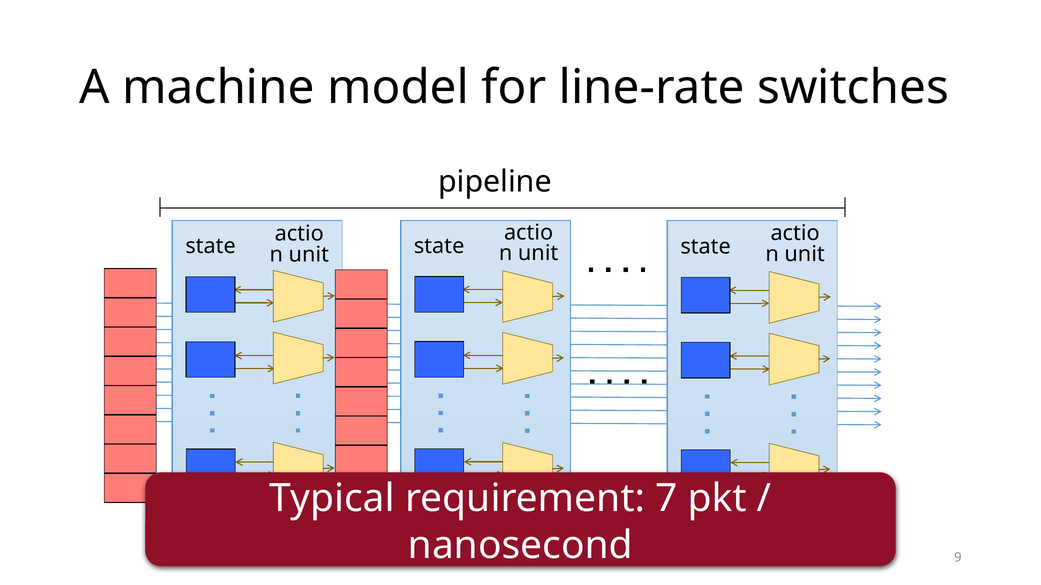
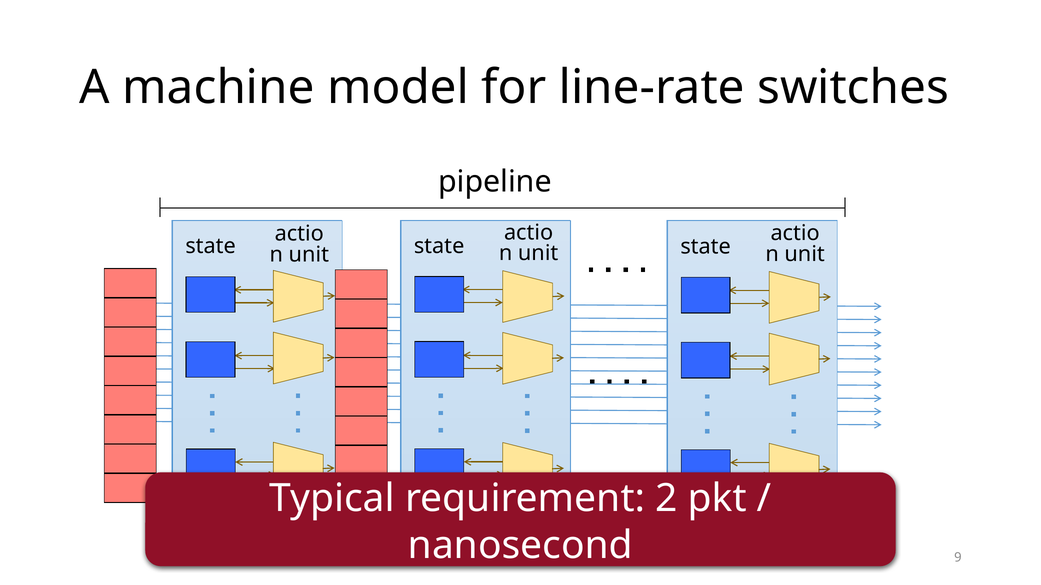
7: 7 -> 2 (666, 499)
